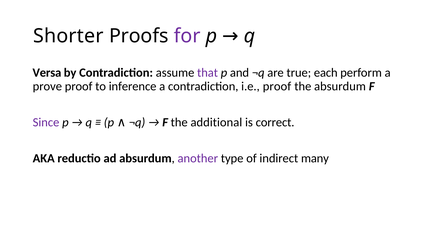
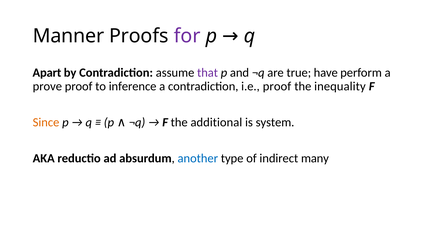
Shorter: Shorter -> Manner (68, 36)
Versa: Versa -> Apart (47, 73)
each: each -> have (326, 73)
the absurdum: absurdum -> inequality (340, 86)
correct: correct -> system (275, 122)
Since colour: purple -> orange (46, 122)
another colour: purple -> blue (198, 158)
